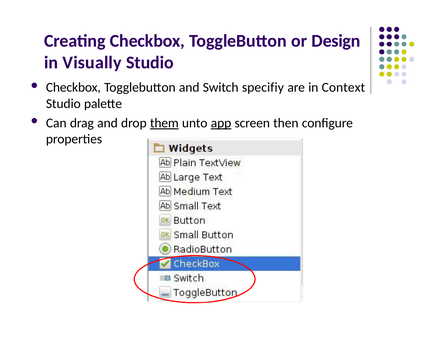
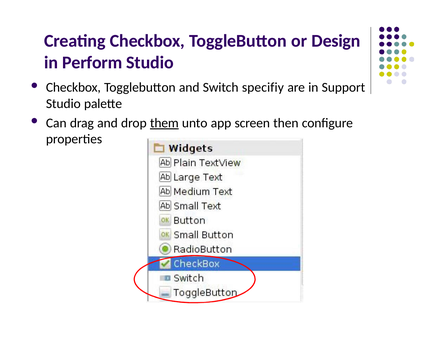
Visually: Visually -> Perform (92, 62)
Context: Context -> Support (343, 87)
app underline: present -> none (221, 123)
